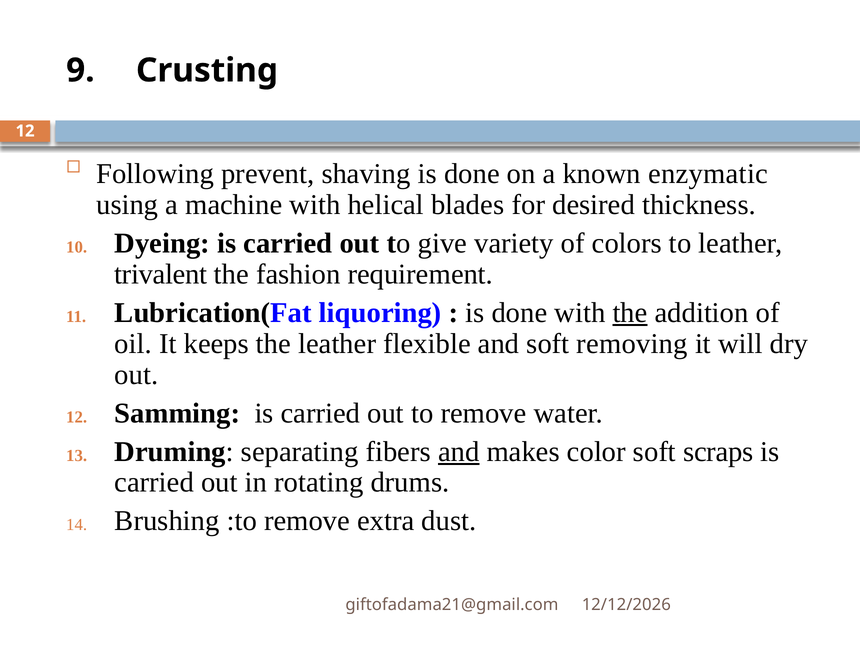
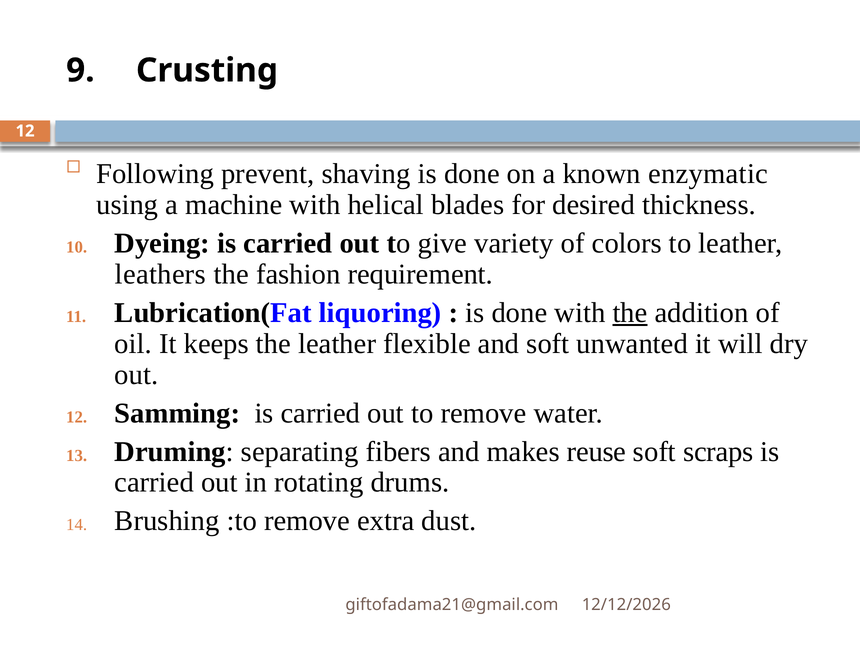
trivalent: trivalent -> leathers (160, 274)
removing: removing -> unwanted (632, 344)
and underline: present -> none (459, 452)
color: color -> reuse (597, 452)
